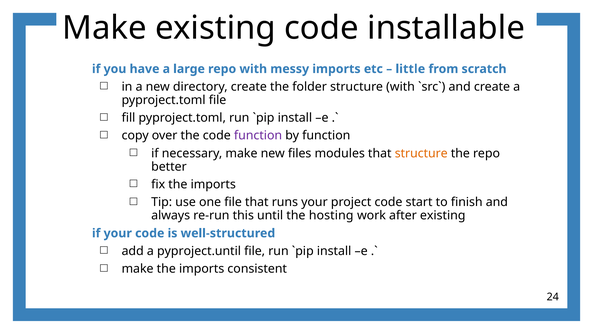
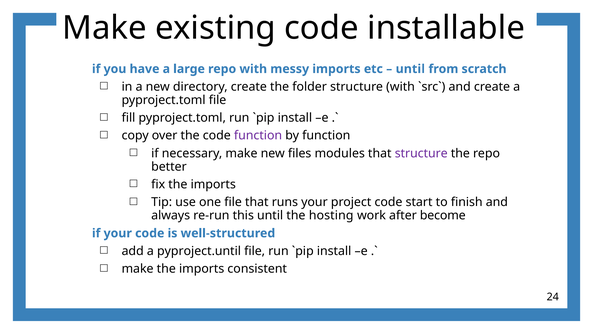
little: little -> until (410, 69)
structure colour: orange -> purple (421, 154)
after existing: existing -> become (443, 216)
